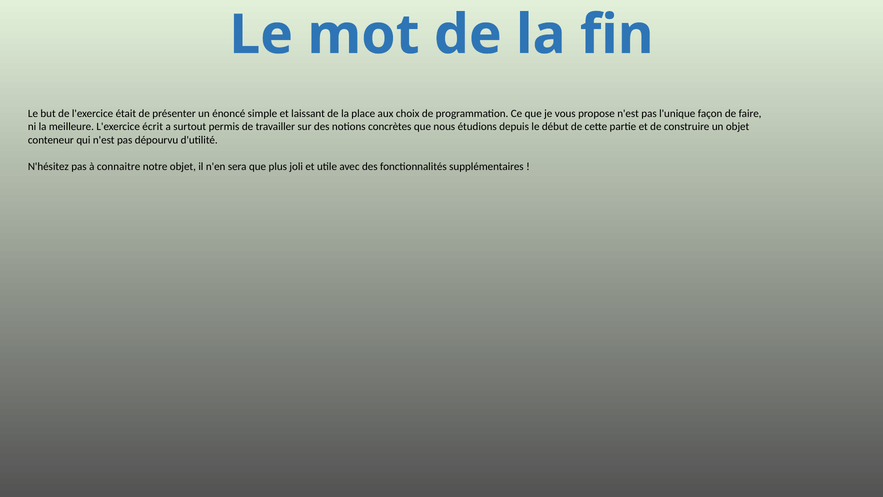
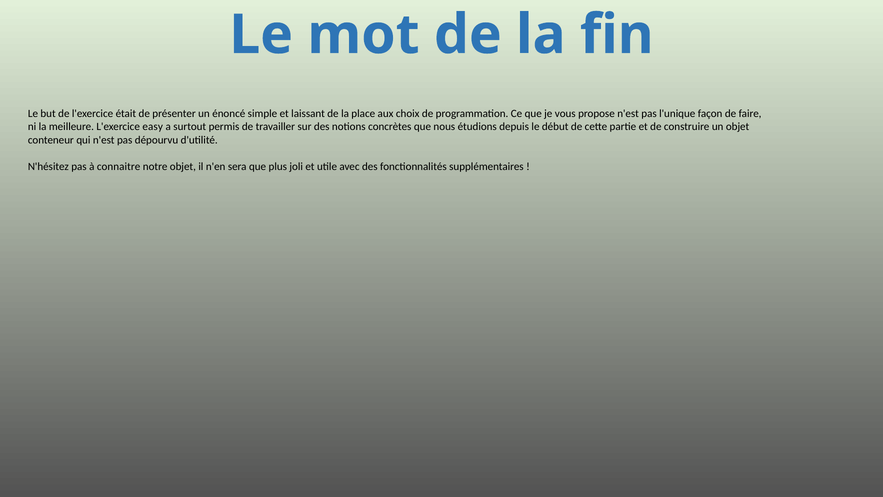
écrit: écrit -> easy (153, 127)
